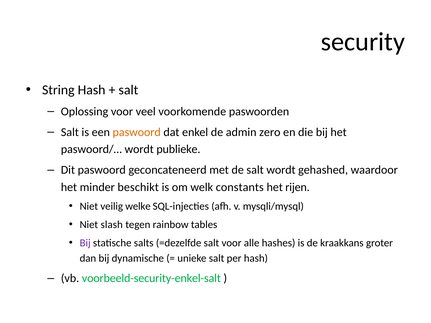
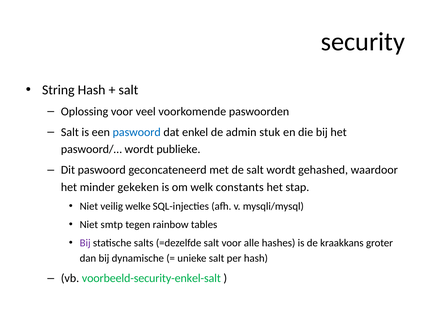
paswoord colour: orange -> blue (137, 132)
zero: zero -> stuk (270, 132)
beschikt: beschikt -> gekeken (138, 187)
rijen: rijen -> stap (297, 187)
slash: slash -> smtp (112, 225)
